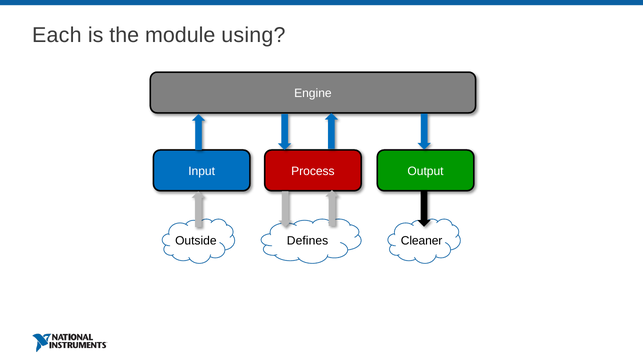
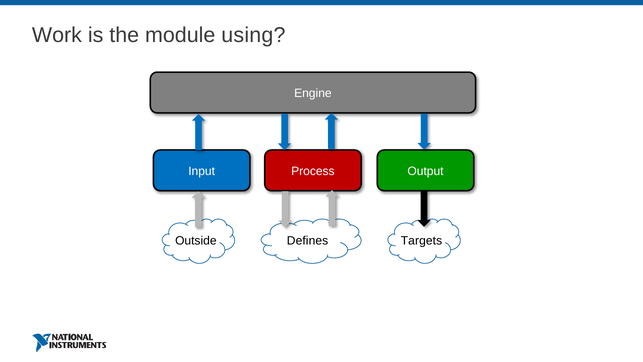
Each: Each -> Work (57, 35)
Cleaner: Cleaner -> Targets (421, 241)
